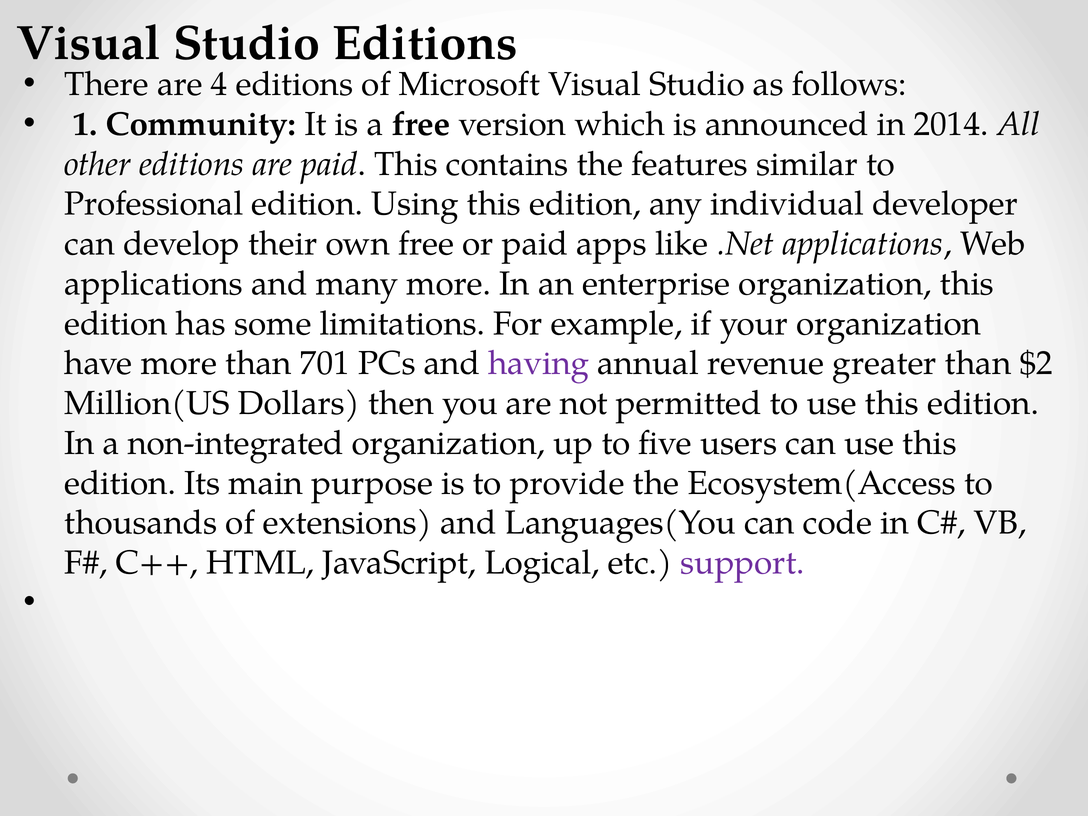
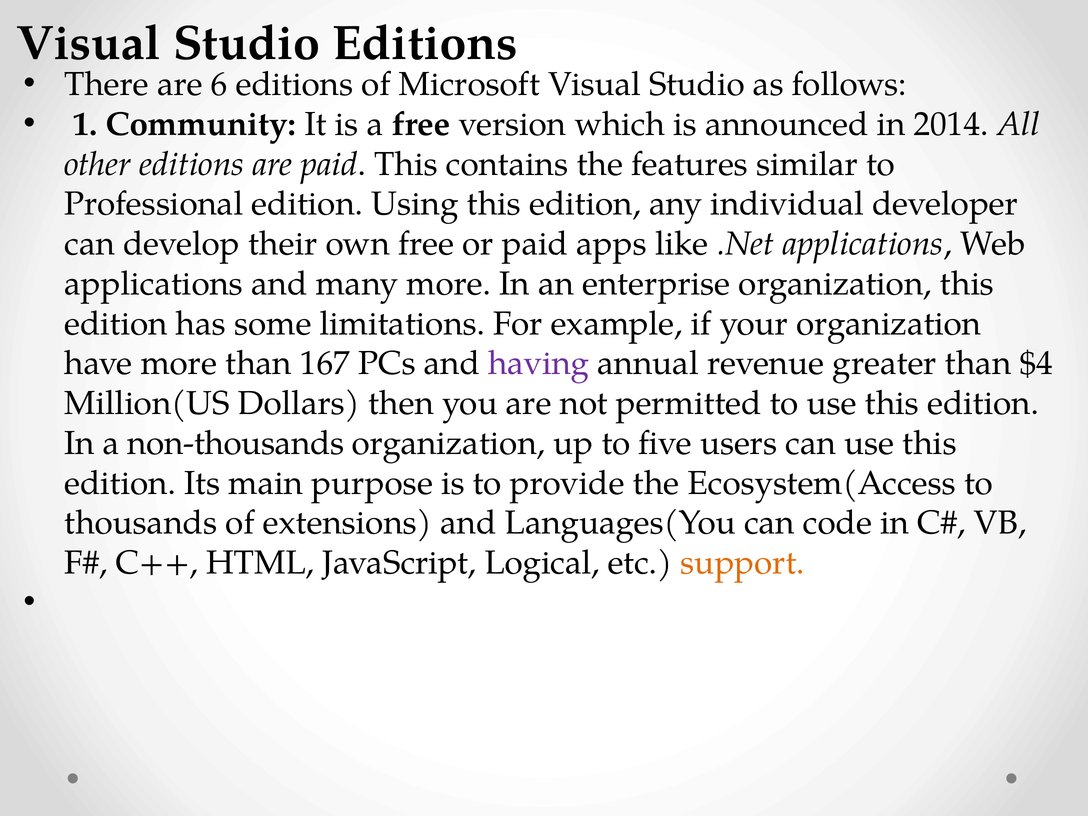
4: 4 -> 6 (219, 84)
701: 701 -> 167 (325, 363)
$2: $2 -> $4 (1036, 363)
non-integrated: non-integrated -> non-thousands (236, 443)
support colour: purple -> orange (743, 563)
